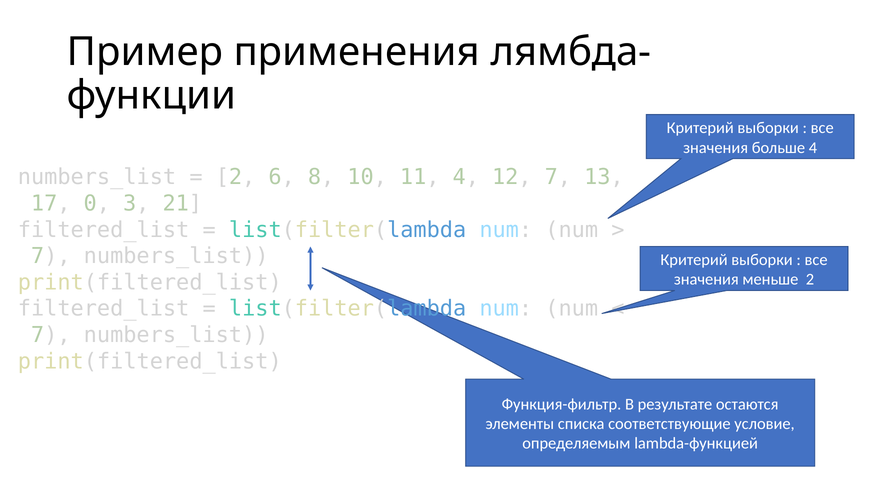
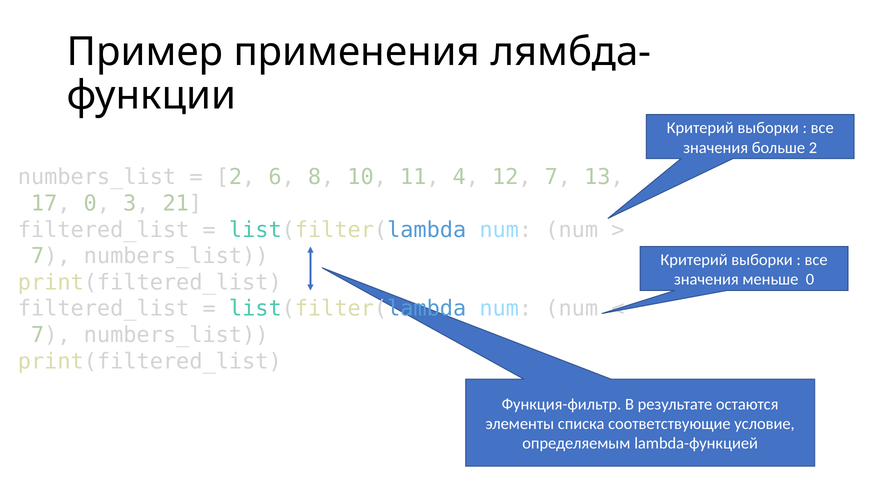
больше 4: 4 -> 2 (813, 148)
меньше 2: 2 -> 0 (810, 280)
